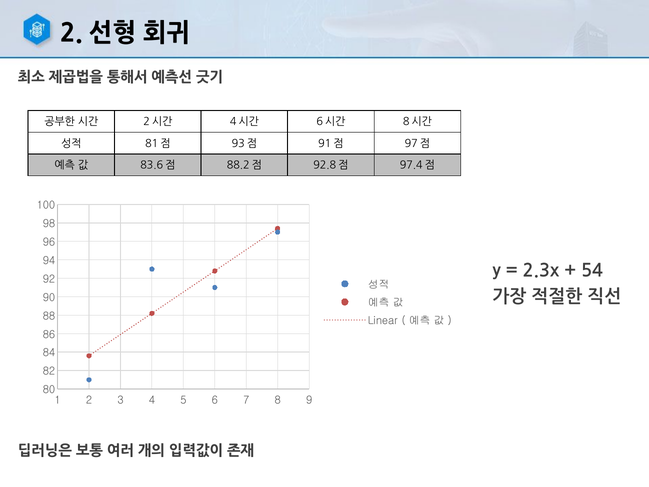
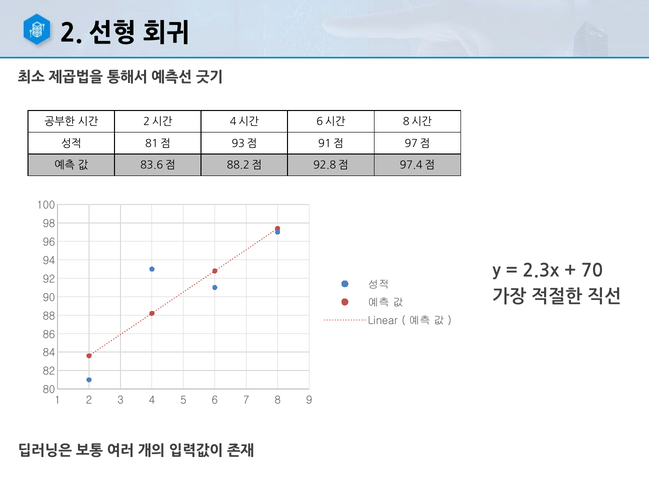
54: 54 -> 70 (592, 271)
